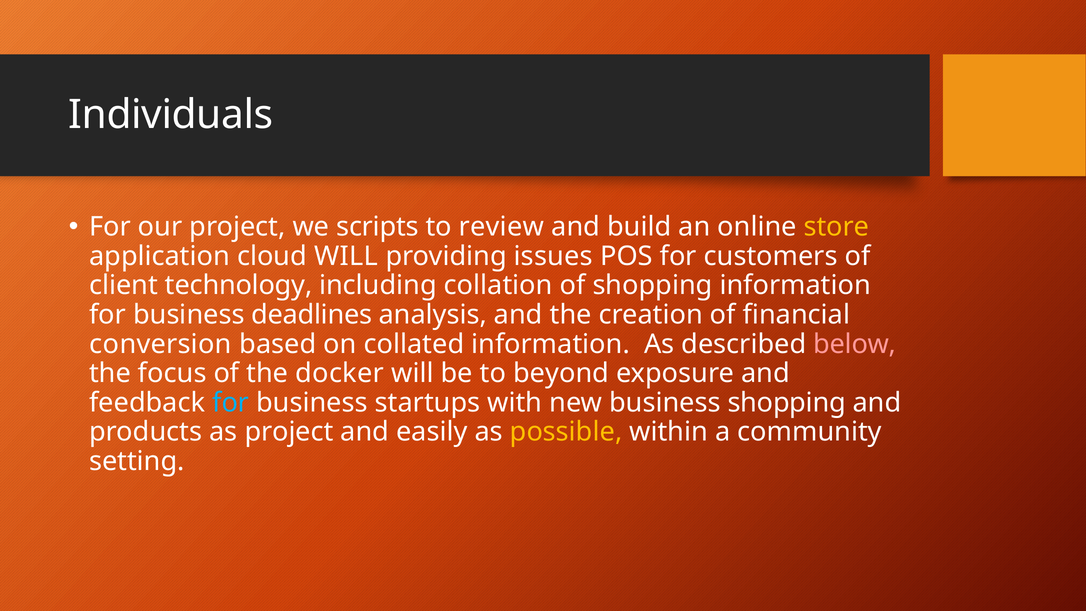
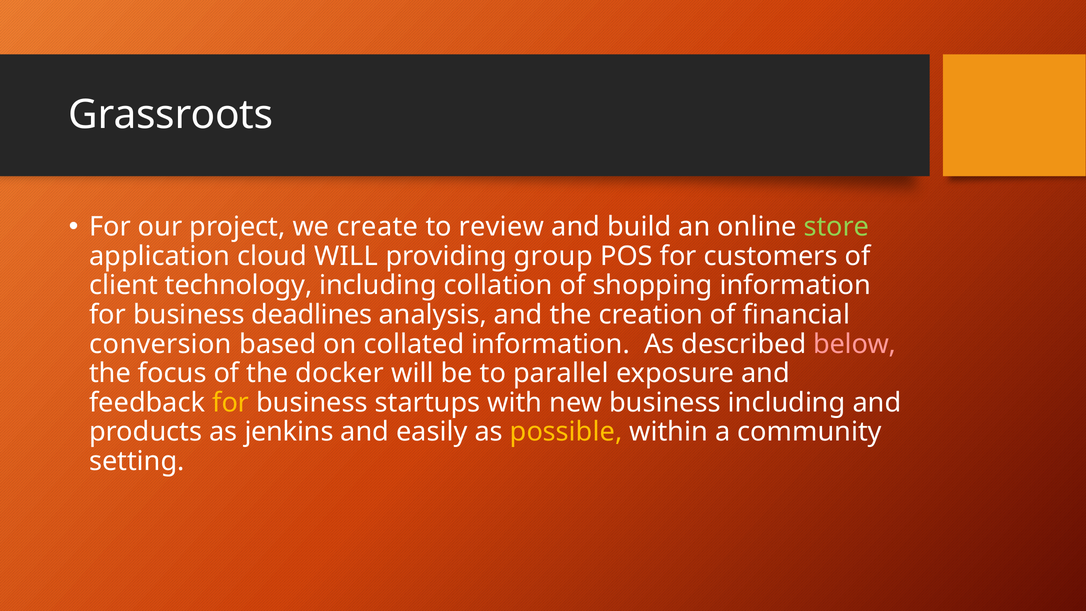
Individuals: Individuals -> Grassroots (171, 115)
scripts: scripts -> create (377, 227)
store colour: yellow -> light green (836, 227)
issues: issues -> group (553, 256)
beyond: beyond -> parallel (561, 373)
for colour: light blue -> yellow (231, 403)
business shopping: shopping -> including (787, 403)
as project: project -> jenkins (289, 432)
